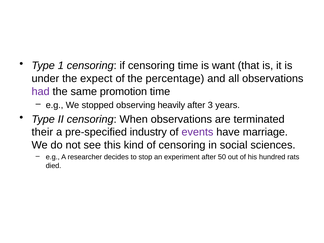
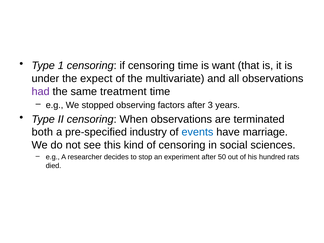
percentage: percentage -> multivariate (175, 79)
promotion: promotion -> treatment (123, 91)
heavily: heavily -> factors (171, 105)
their: their -> both (42, 132)
events colour: purple -> blue (197, 132)
